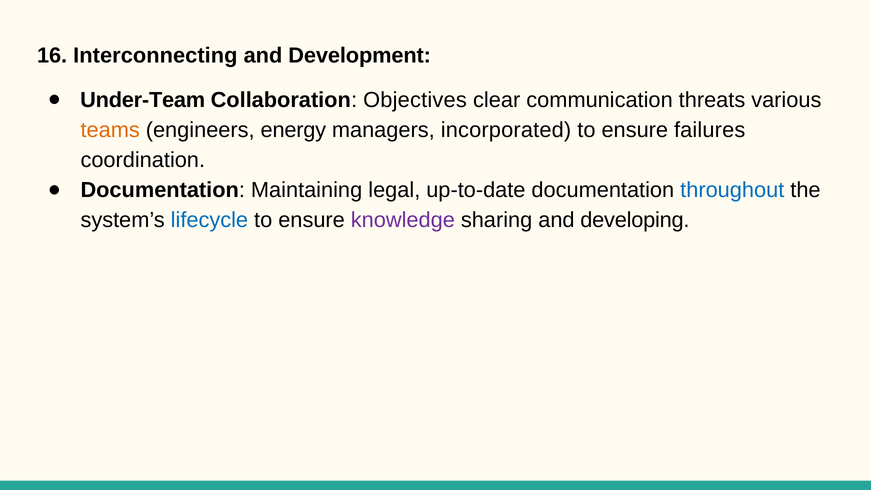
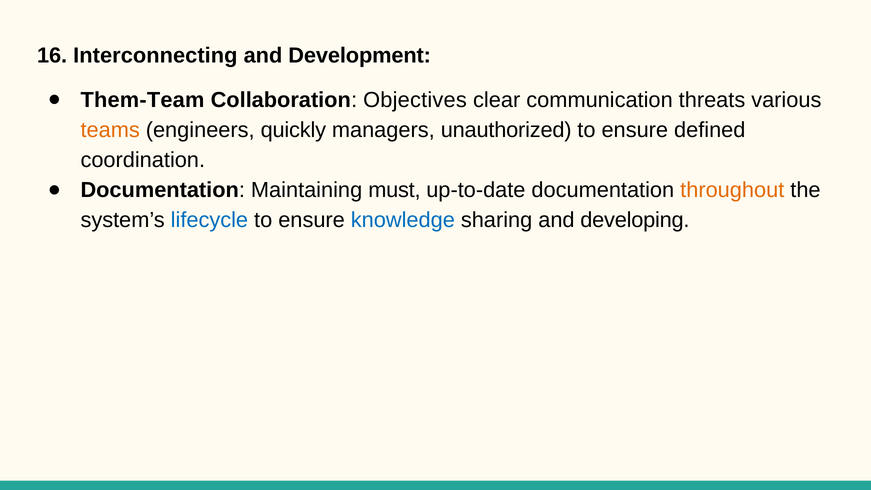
Under-Team: Under-Team -> Them-Team (142, 100)
energy: energy -> quickly (293, 130)
incorporated: incorporated -> unauthorized (506, 130)
failures: failures -> defined (710, 130)
legal: legal -> must (394, 190)
throughout colour: blue -> orange (732, 190)
knowledge colour: purple -> blue (403, 220)
